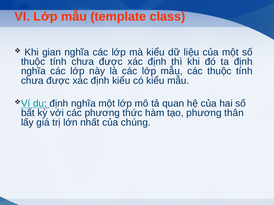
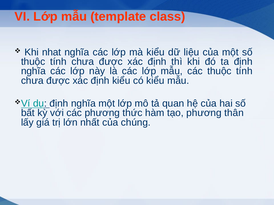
gian: gian -> nhat (52, 52)
